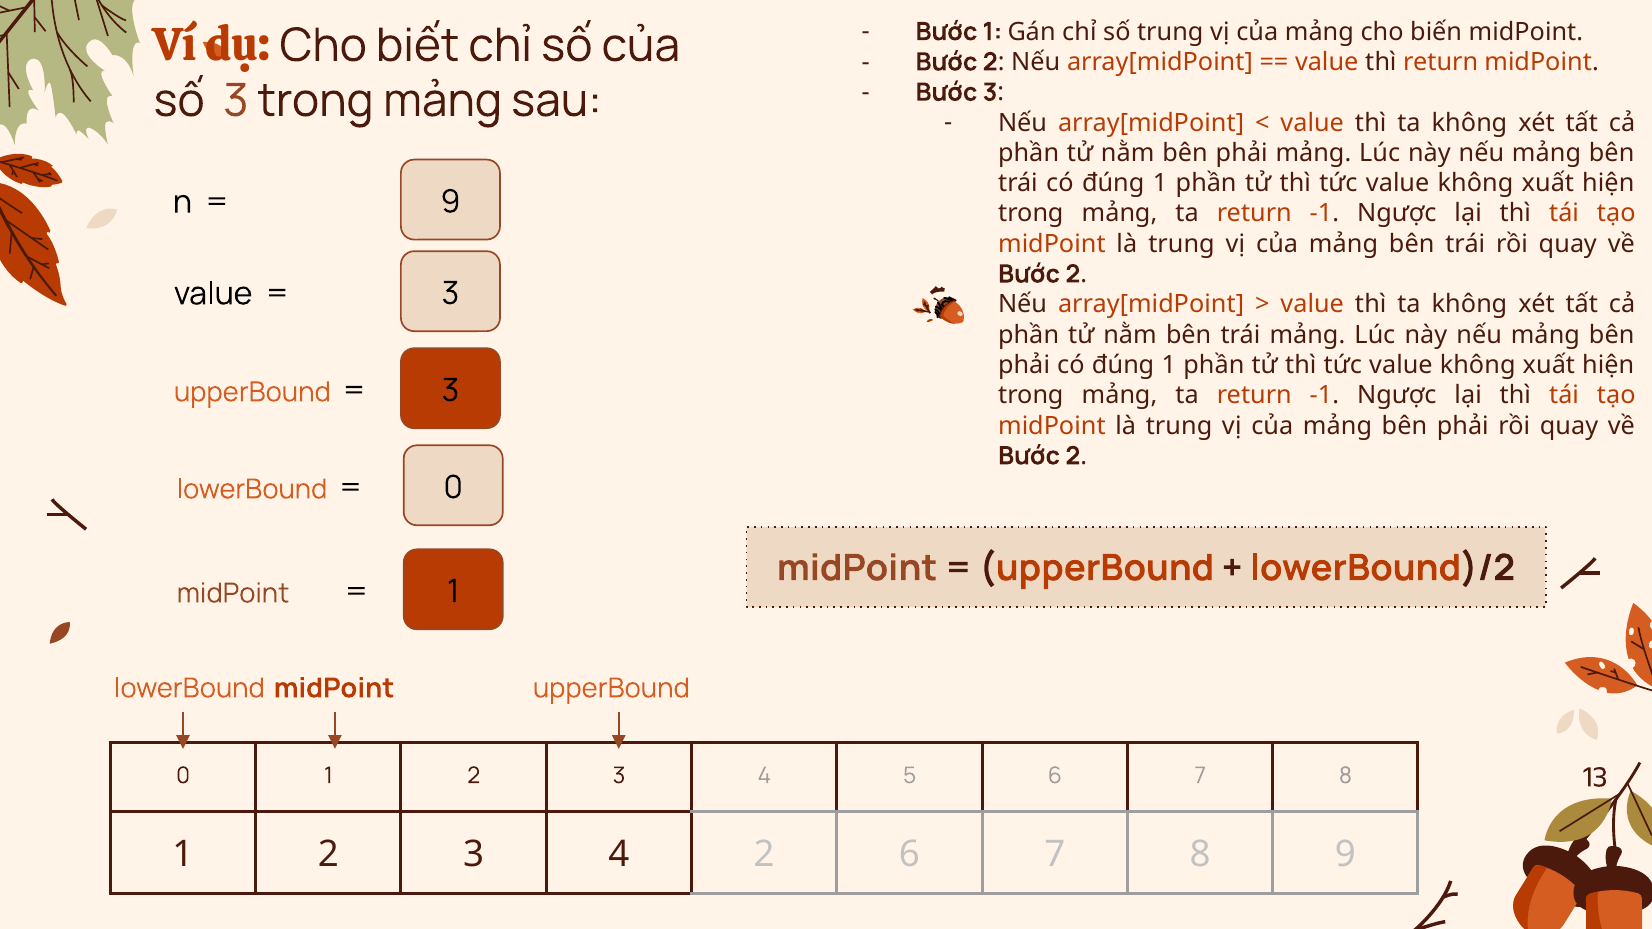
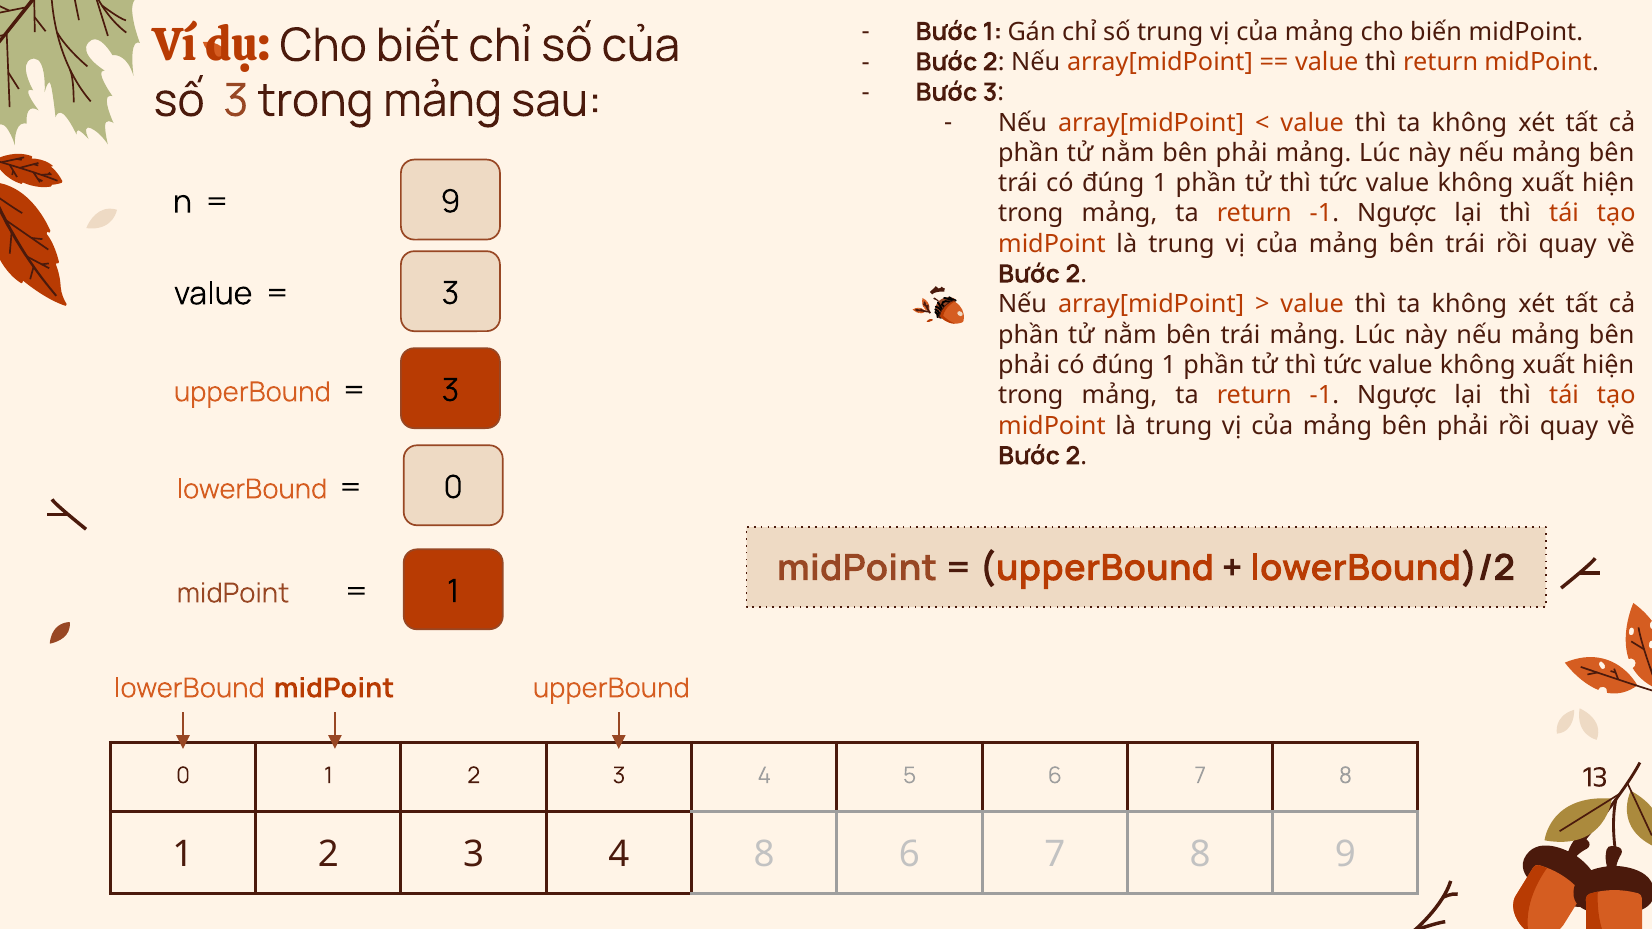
4 2: 2 -> 8 (764, 855)
